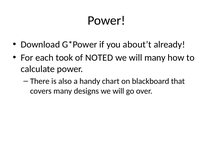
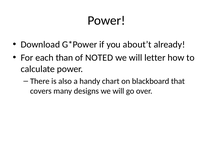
took: took -> than (64, 58)
will many: many -> letter (155, 58)
